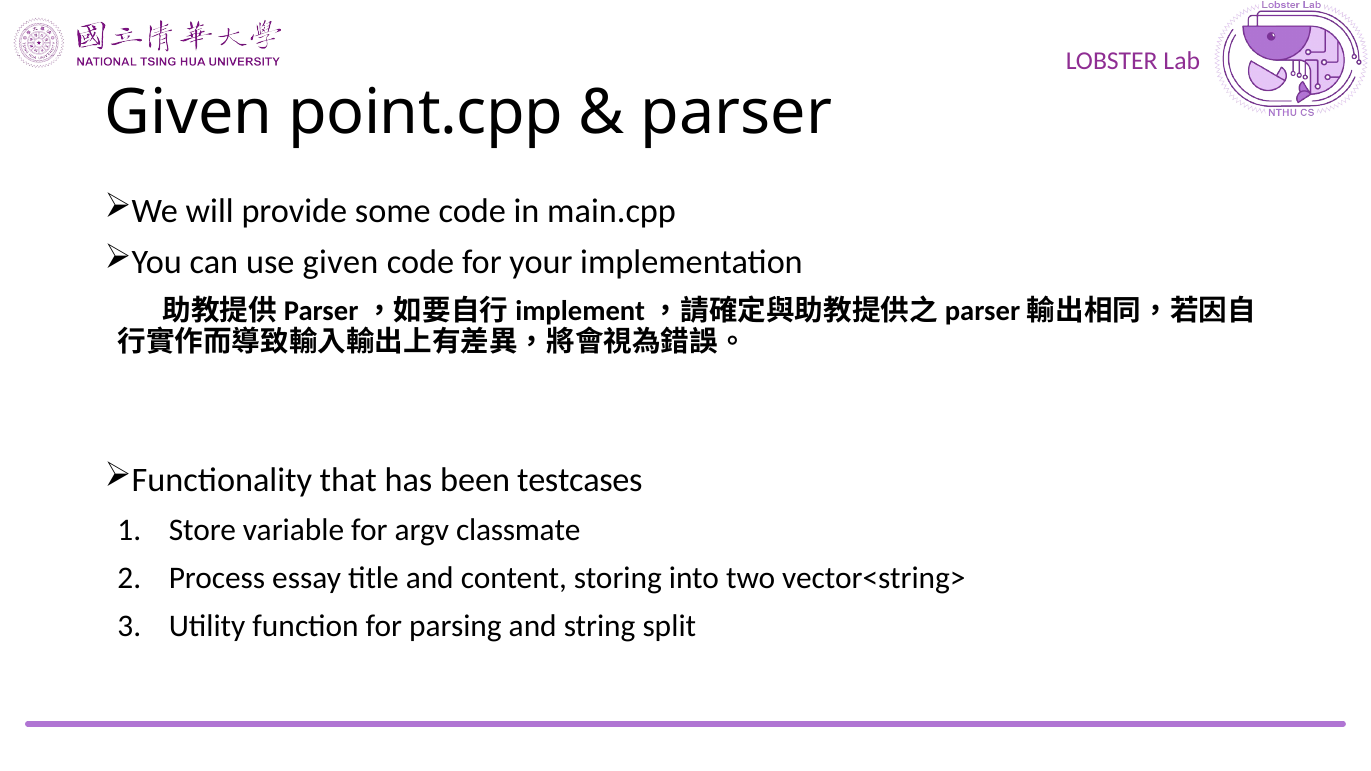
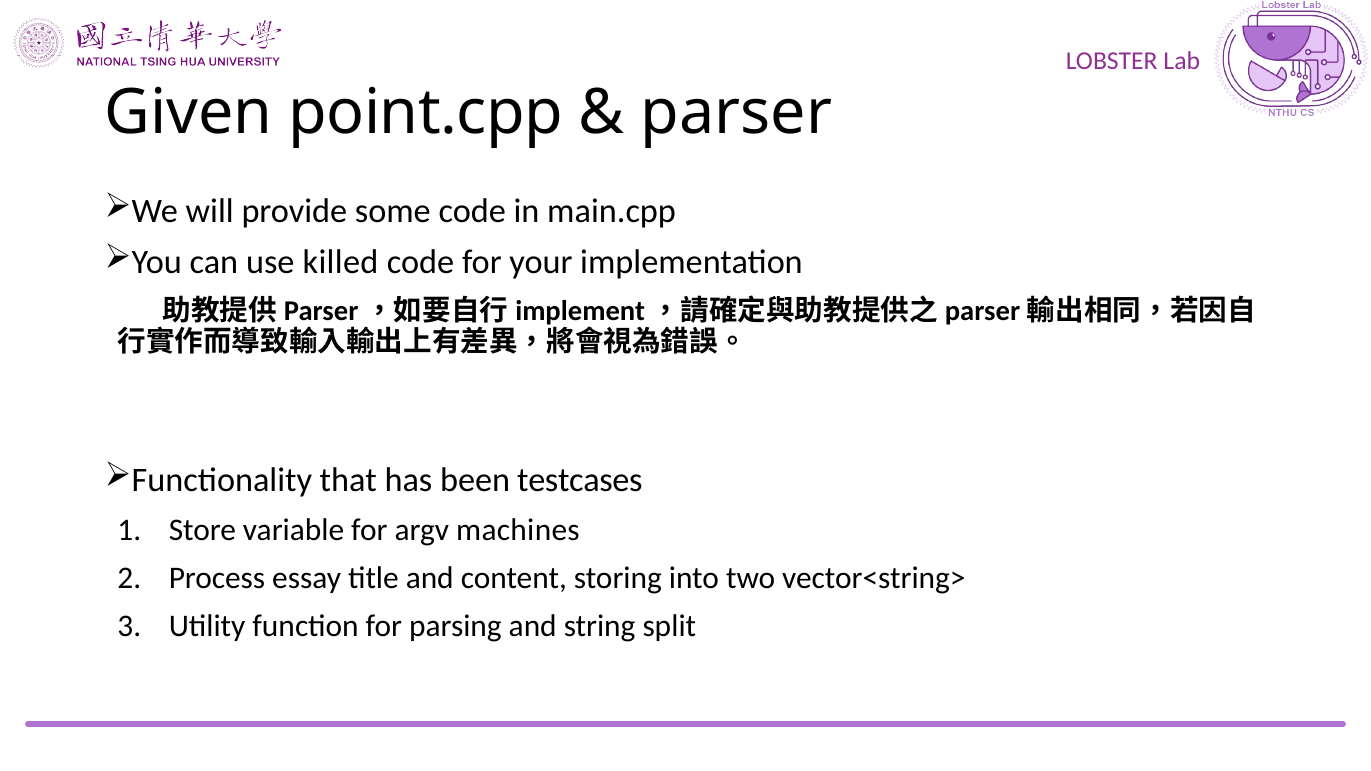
use given: given -> killed (341, 263)
classmate: classmate -> machines (518, 530)
